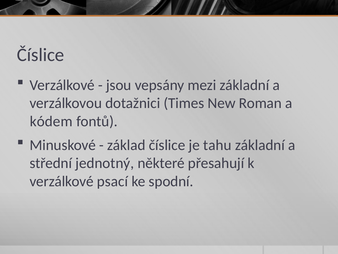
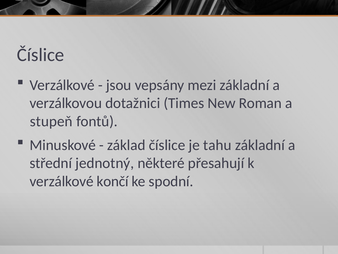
kódem: kódem -> stupeň (51, 121)
psací: psací -> končí (113, 181)
